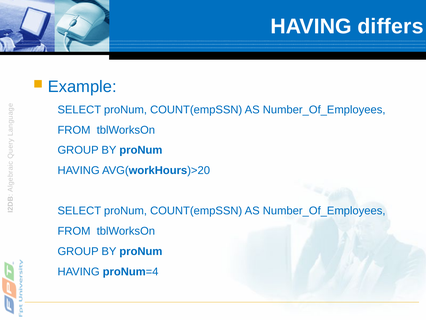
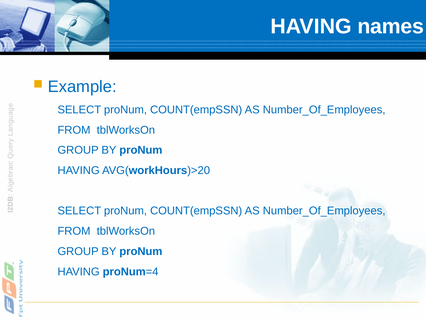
differs: differs -> names (391, 26)
